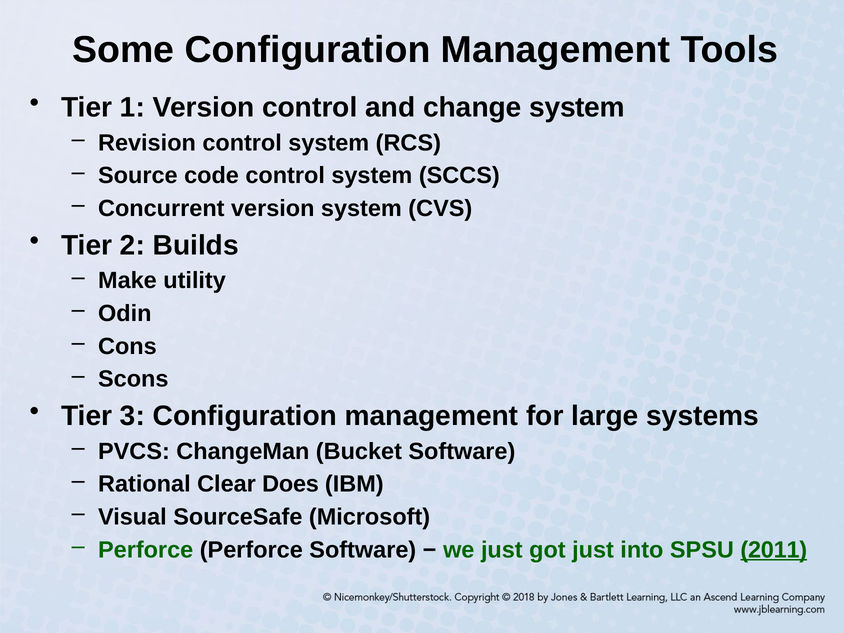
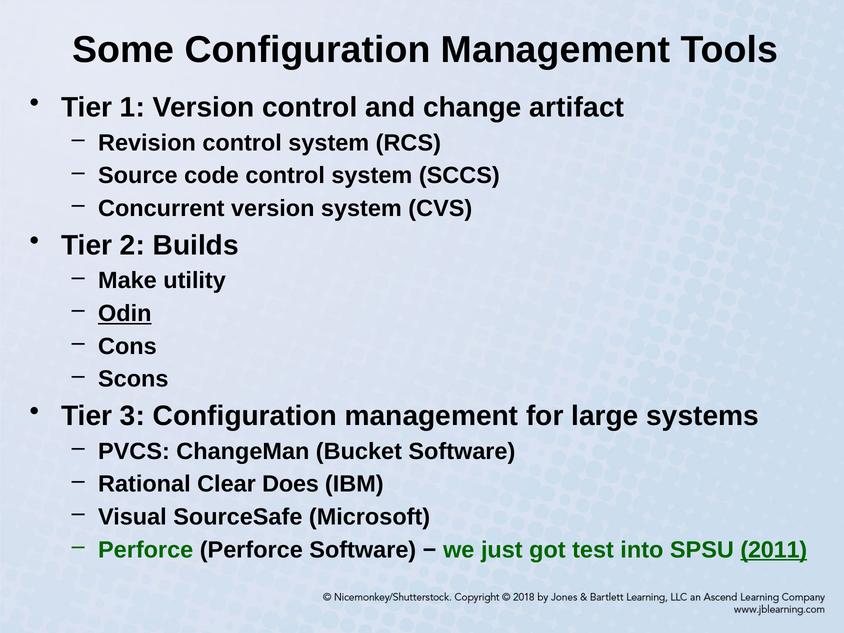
change system: system -> artifact (577, 107)
Odin underline: none -> present (125, 313)
got just: just -> test (593, 550)
